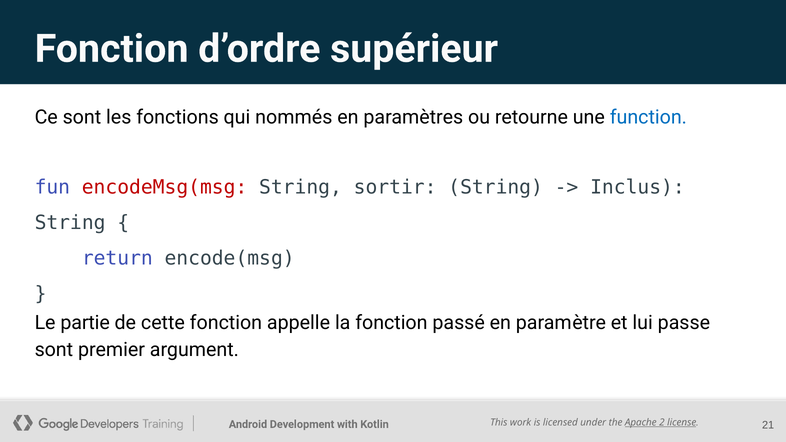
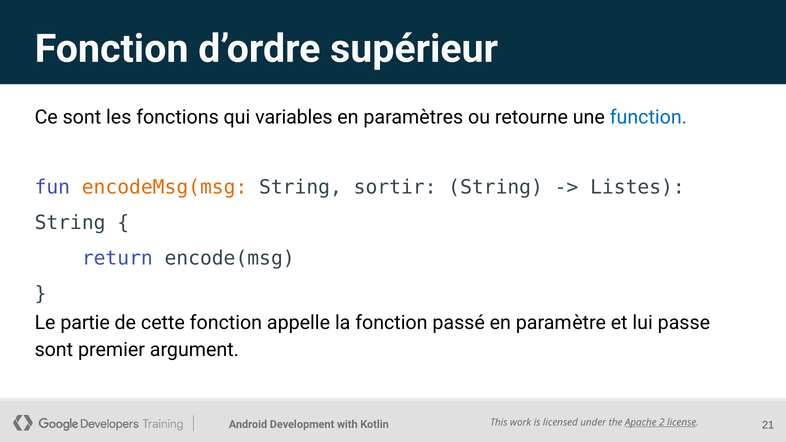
nommés: nommés -> variables (294, 117)
encodeMsg(msg colour: red -> orange (165, 188)
Inclus: Inclus -> Listes (637, 188)
